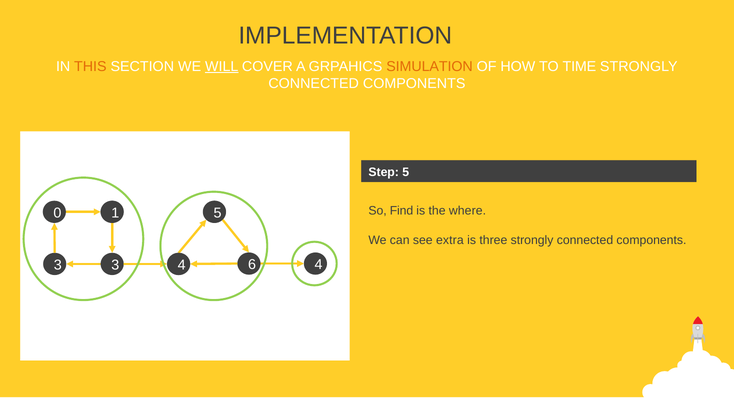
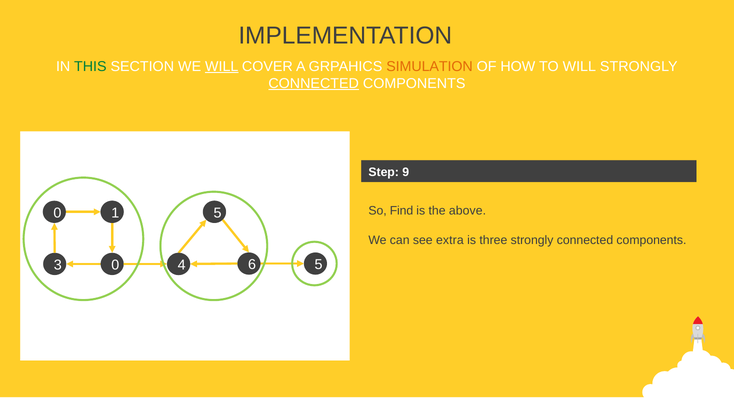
THIS colour: orange -> green (90, 66)
TO TIME: TIME -> WILL (579, 66)
CONNECTED underline: none -> present (314, 83)
Step 5: 5 -> 9 (406, 172)
where: where -> above (468, 211)
3 3: 3 -> 0 (115, 265)
6 4: 4 -> 5 (319, 264)
